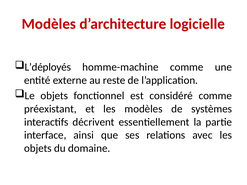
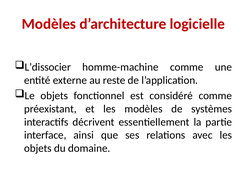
L’déployés: L’déployés -> L’dissocier (48, 67)
